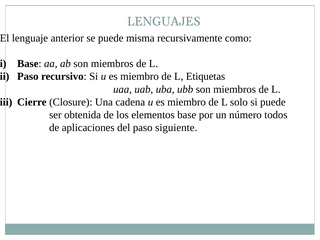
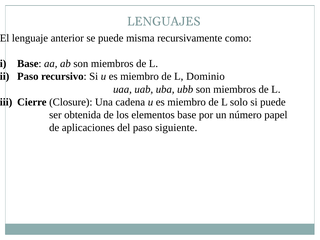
Etiquetas: Etiquetas -> Dominio (205, 76)
todos: todos -> papel (276, 115)
